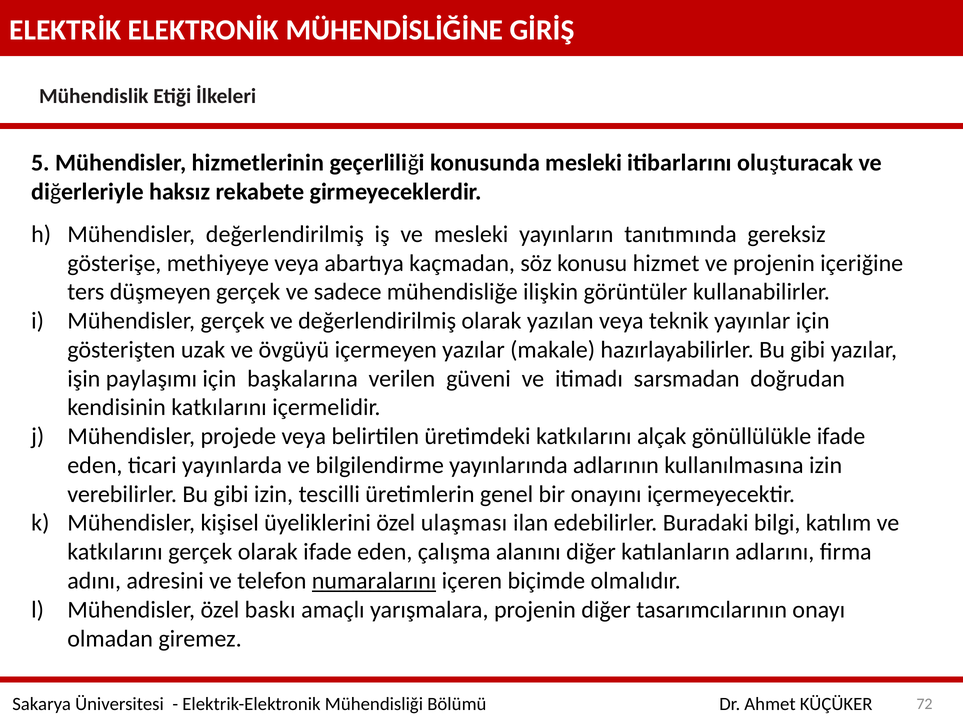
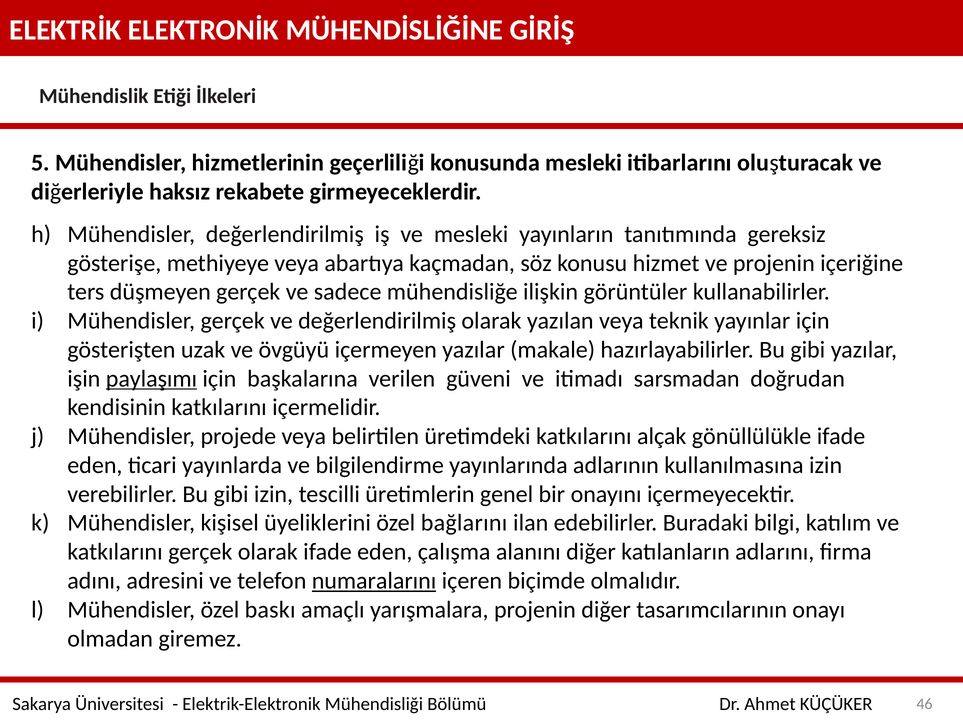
paylaşımı underline: none -> present (151, 379)
ulaşması: ulaşması -> bağlarını (464, 523)
72: 72 -> 46 (924, 704)
